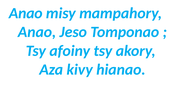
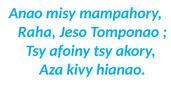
Anao: Anao -> Raha (37, 32)
